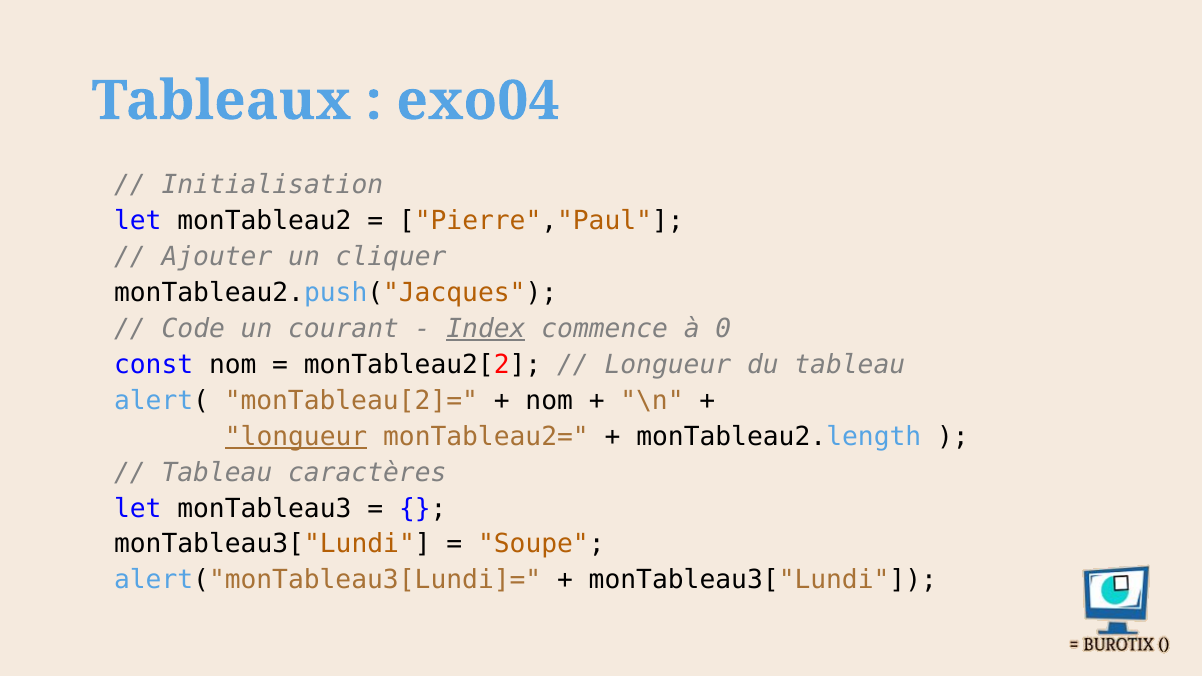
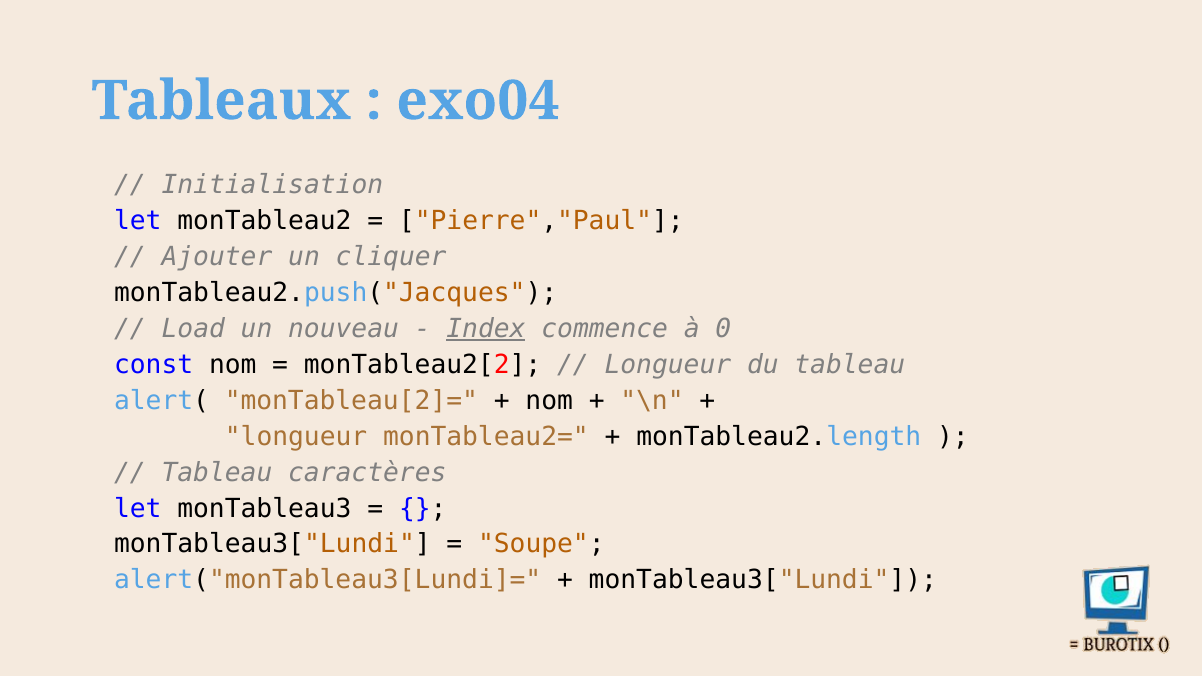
Code: Code -> Load (193, 329)
courant: courant -> nouveau (344, 329)
longueur underline: present -> none (296, 437)
